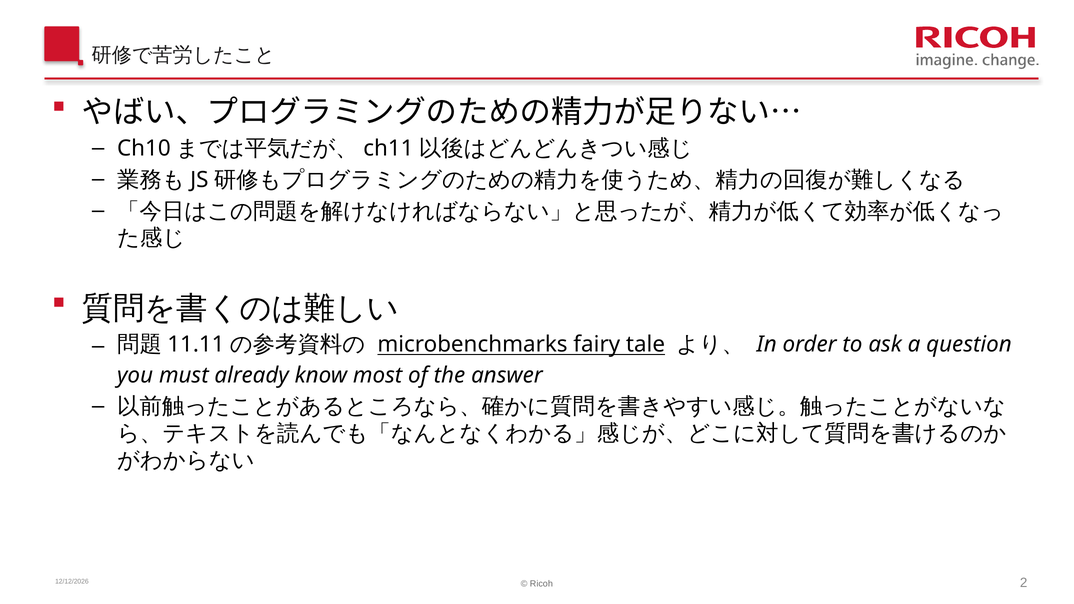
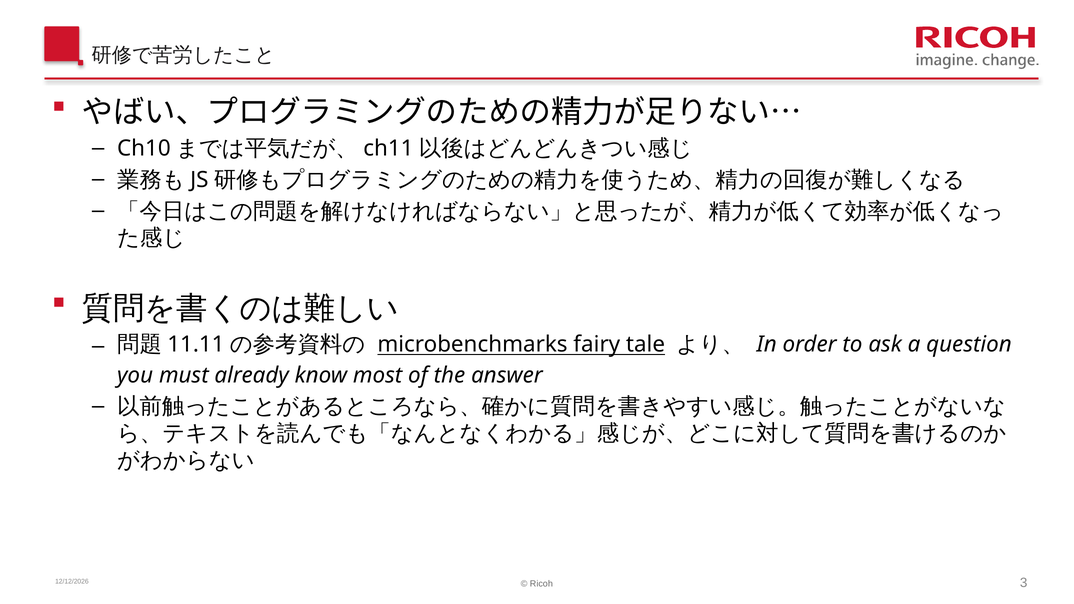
2: 2 -> 3 (1024, 583)
